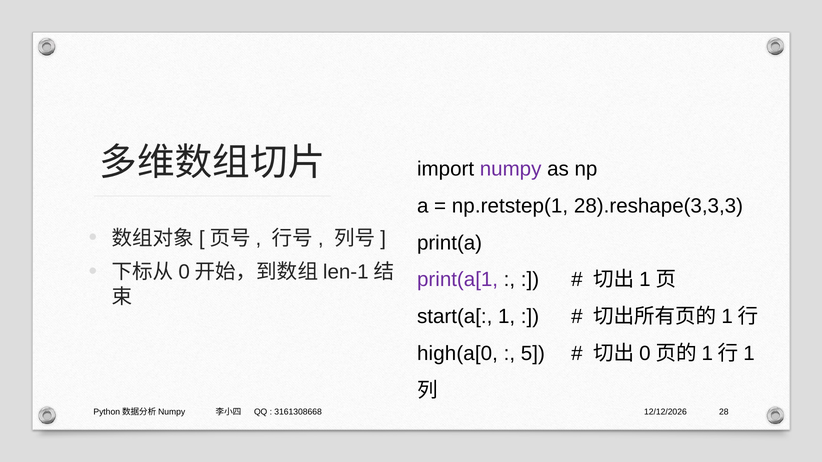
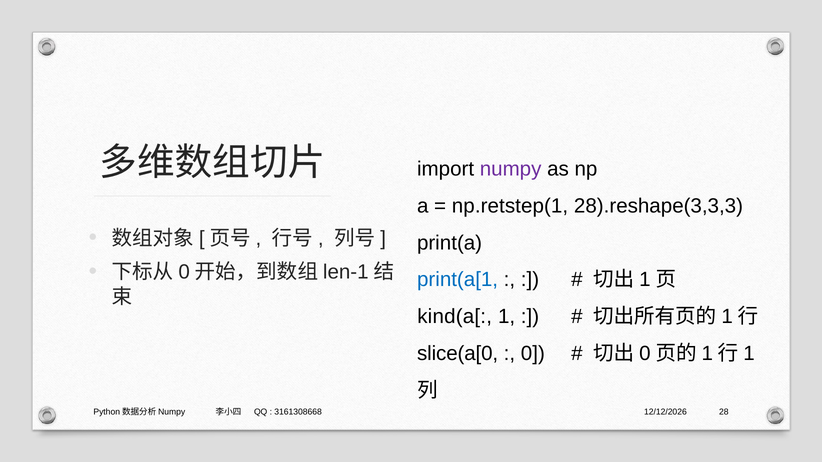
print(a[1 colour: purple -> blue (458, 280)
start(a[: start(a[ -> kind(a[ (455, 317)
high(a[0: high(a[0 -> slice(a[0 (458, 354)
5: 5 -> 0 (533, 354)
